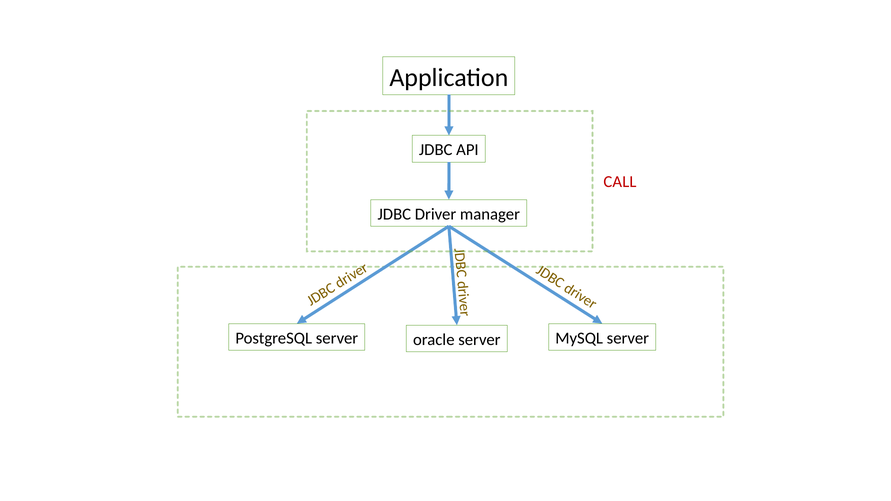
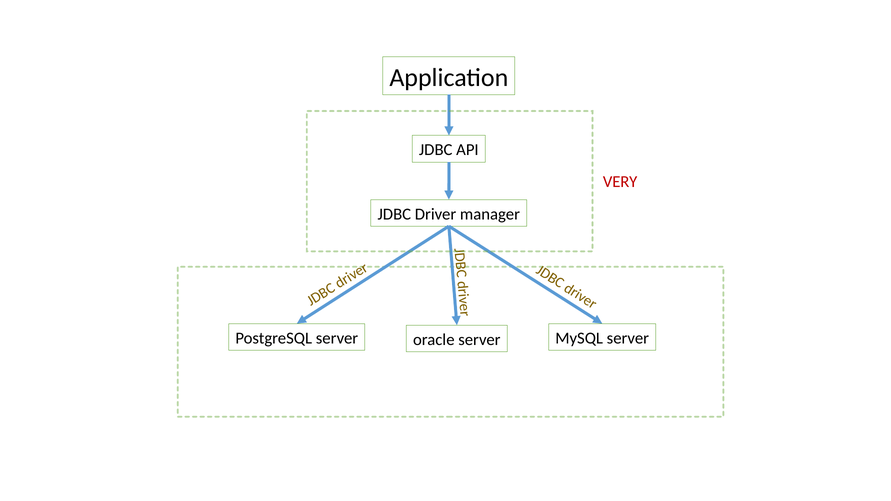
CALL: CALL -> VERY (620, 182)
